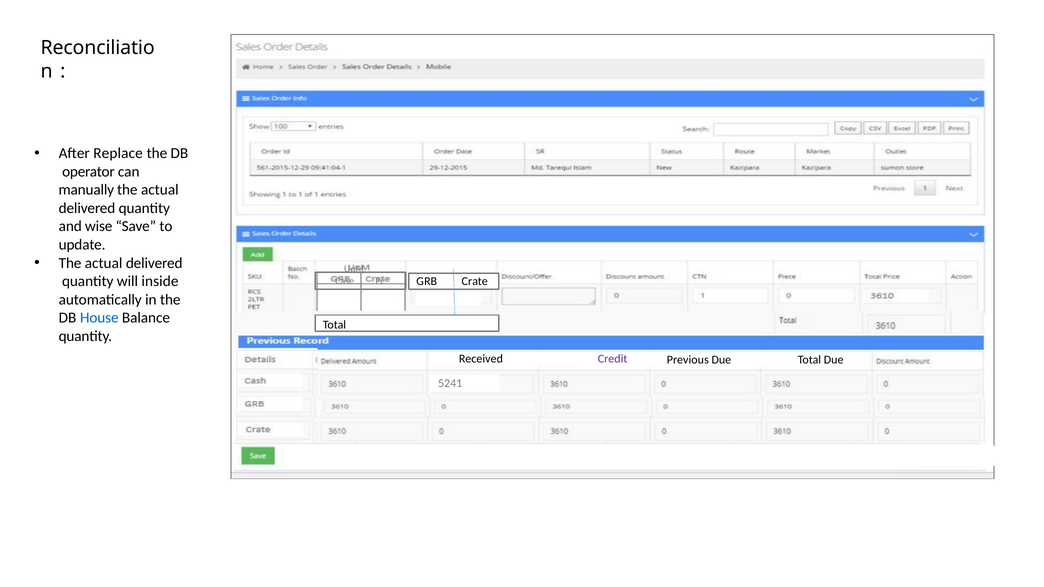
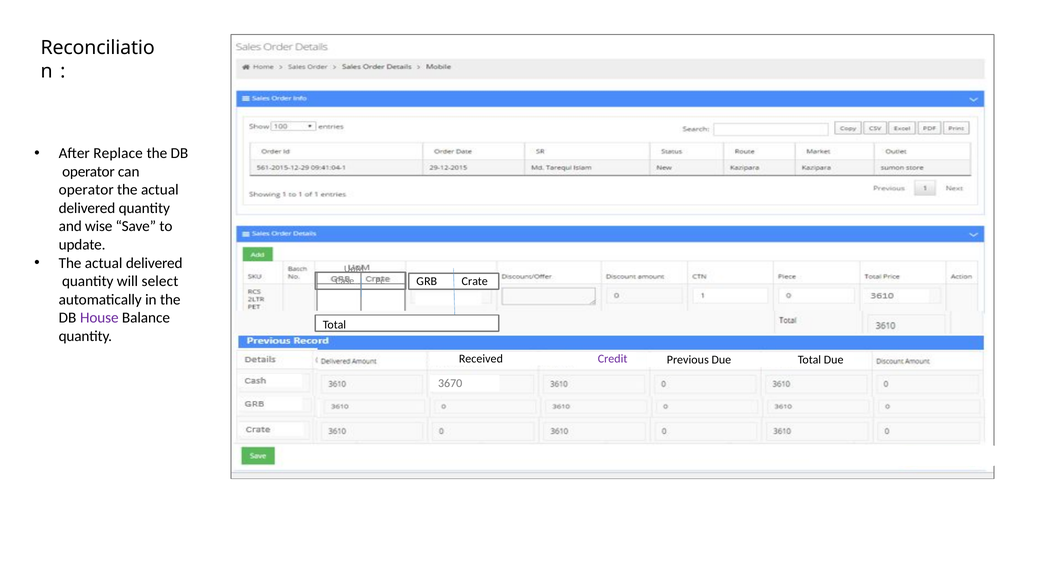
manually: manually -> operator (86, 190)
inside: inside -> select (160, 281)
House colour: blue -> purple (99, 318)
5241: 5241 -> 3670 (450, 383)
